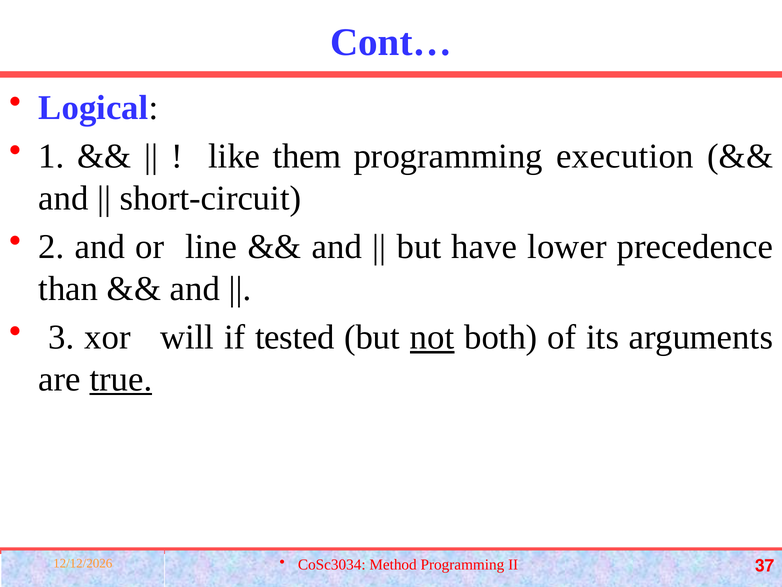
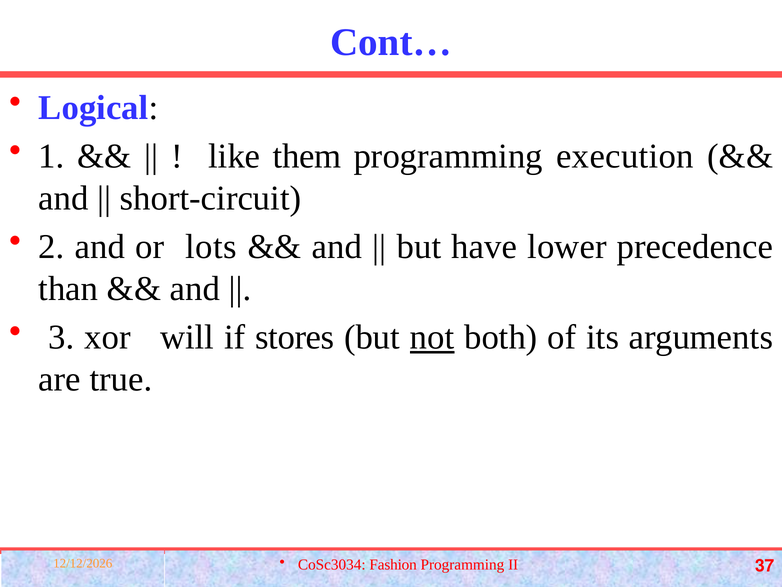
line: line -> lots (211, 247)
tested: tested -> stores (295, 337)
true underline: present -> none (121, 379)
Method: Method -> Fashion (393, 564)
